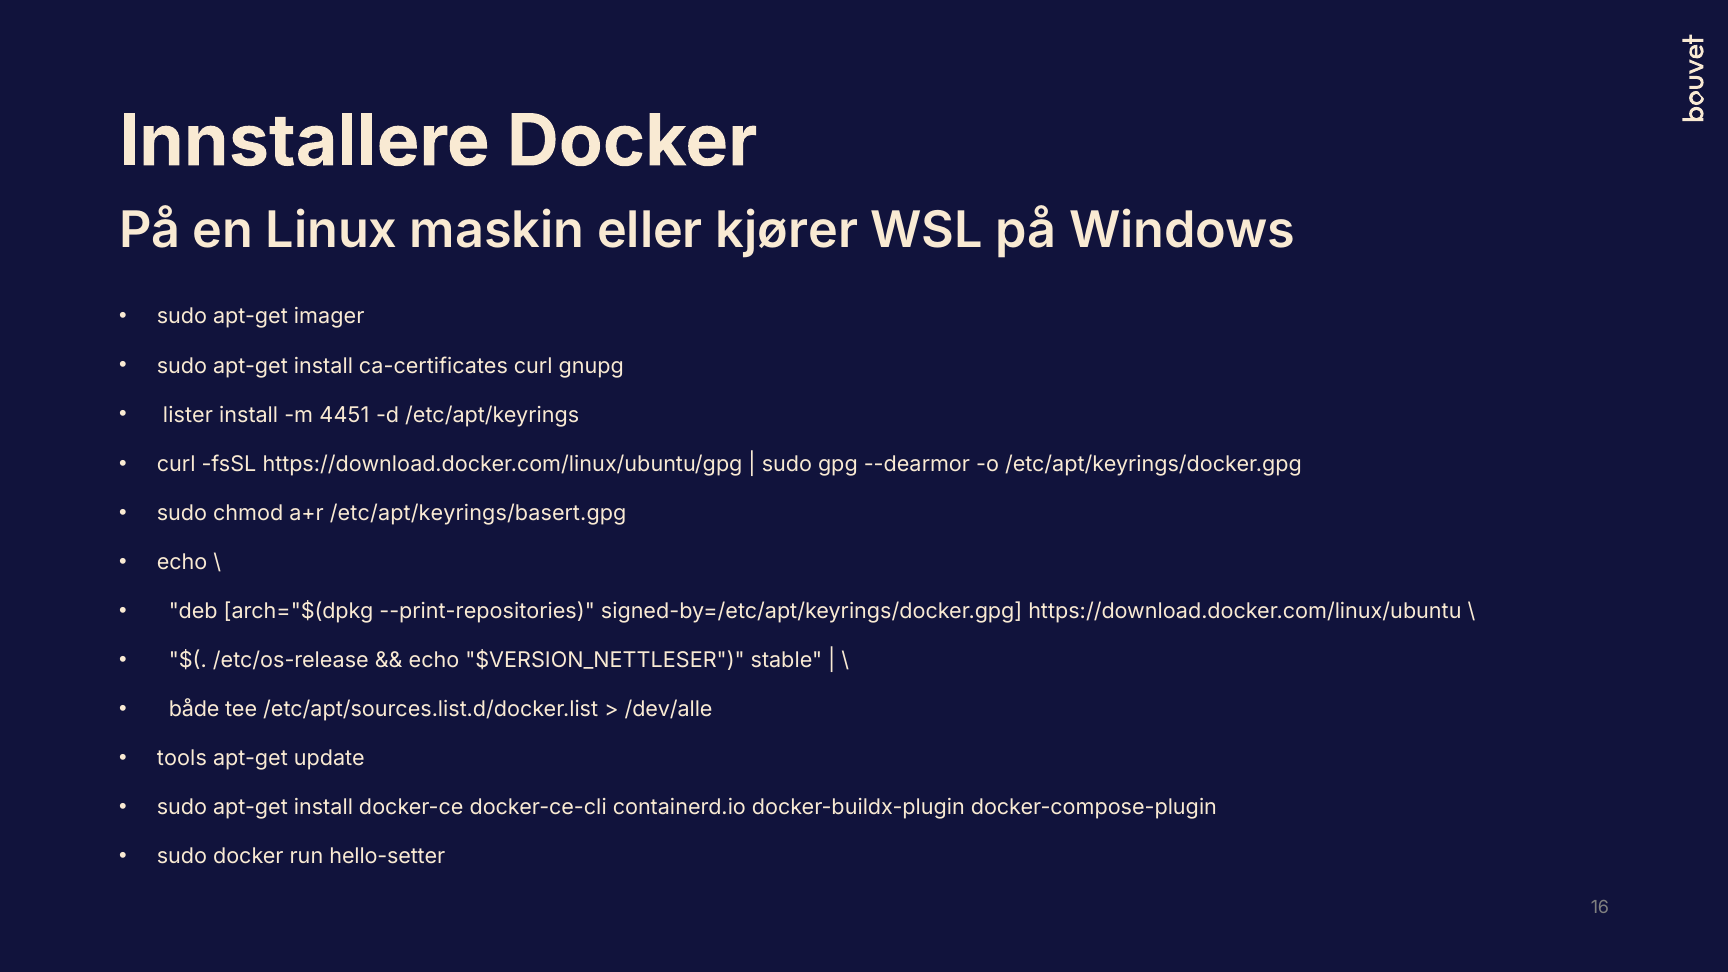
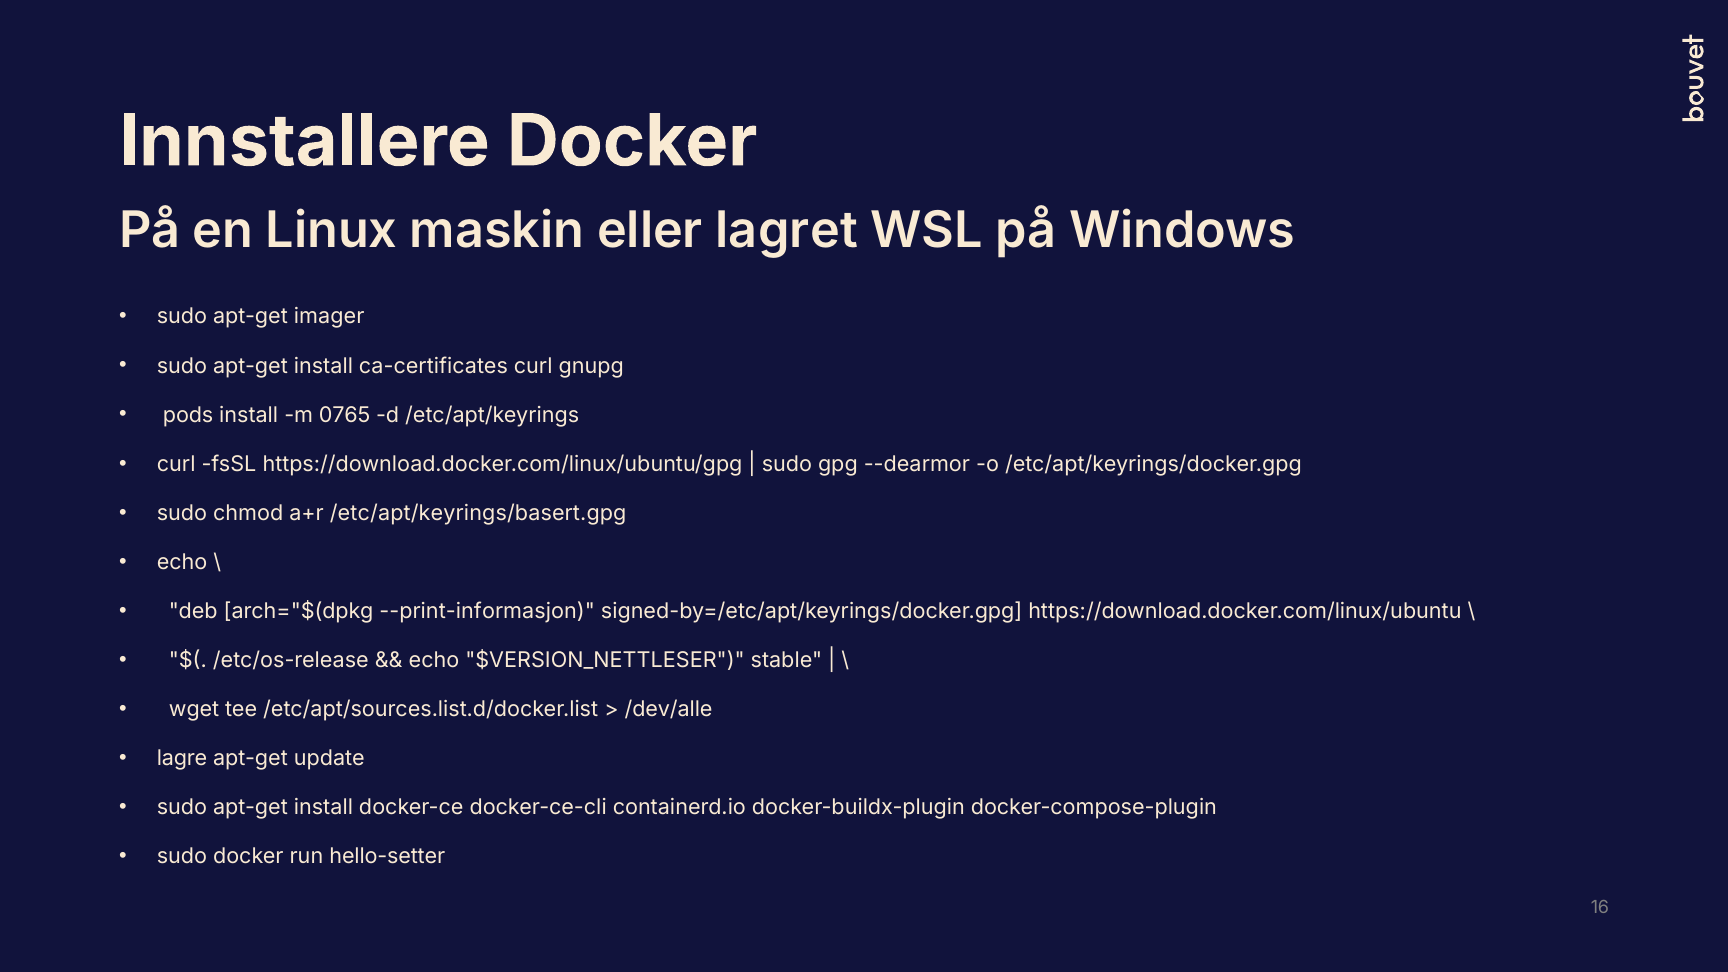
kjører: kjører -> lagret (787, 231)
lister: lister -> pods (188, 415)
4451: 4451 -> 0765 (345, 415)
--print-repositories: --print-repositories -> --print-informasjon (487, 611)
både: både -> wget (194, 709)
tools: tools -> lagre (182, 759)
